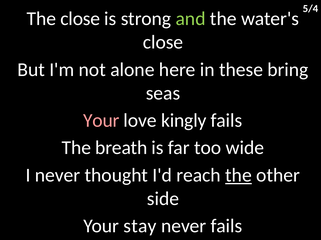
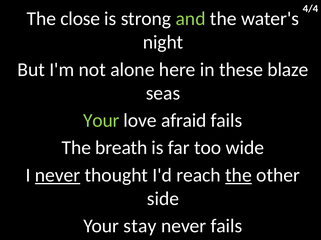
5/4: 5/4 -> 4/4 (310, 9)
close: close -> night (163, 42)
bring: bring -> blaze (288, 70)
Your colour: pink -> light green (101, 121)
kingly: kingly -> afraid (184, 121)
never underline: none -> present (58, 176)
